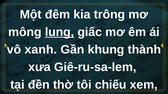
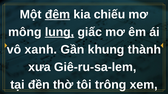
đêm underline: none -> present (57, 15)
trông: trông -> chiếu (110, 15)
chiếu: chiếu -> trông (111, 85)
